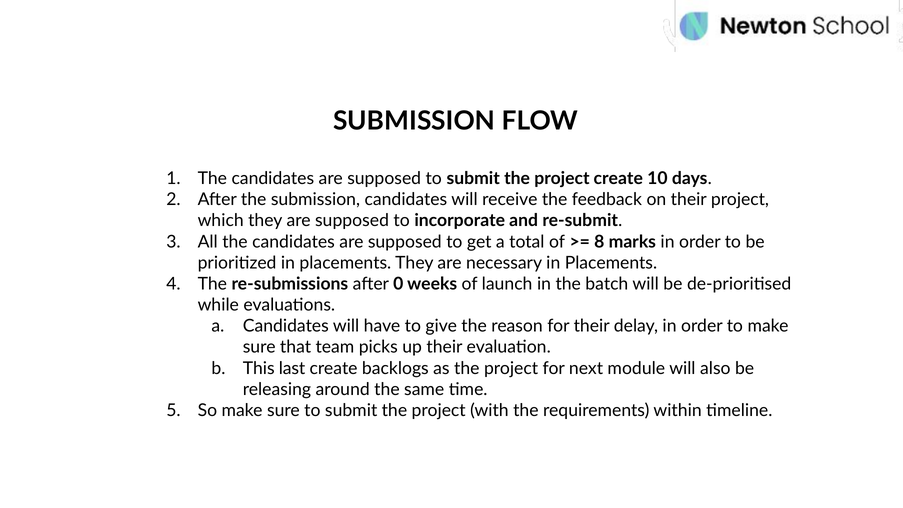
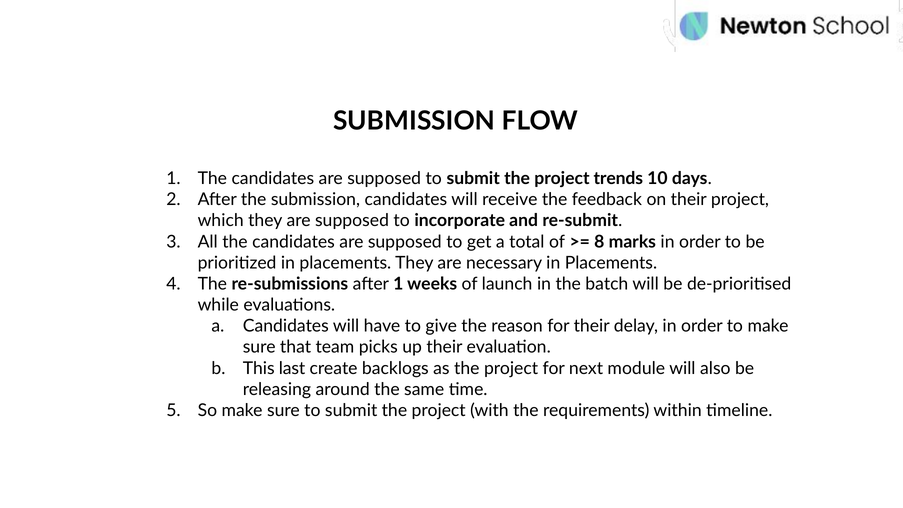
project create: create -> trends (618, 179)
after 0: 0 -> 1 (398, 284)
